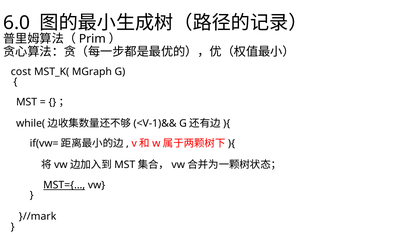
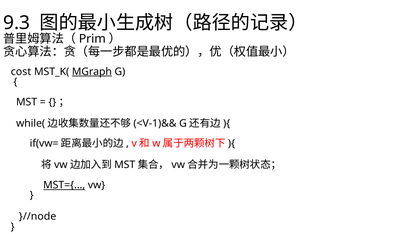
6.0: 6.0 -> 9.3 (17, 23)
MGraph underline: none -> present (92, 72)
}//mark: }//mark -> }//node (38, 217)
